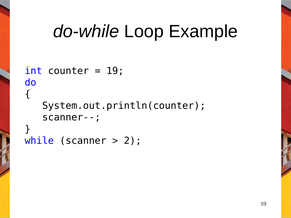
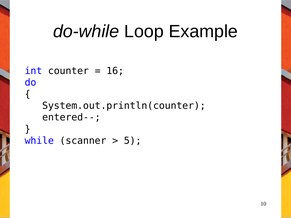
19: 19 -> 16 (115, 71)
scanner--: scanner-- -> entered-- (71, 118)
2: 2 -> 5 (133, 141)
